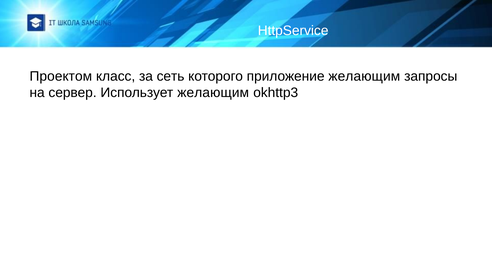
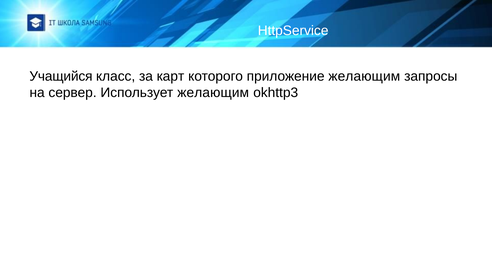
Проектом: Проектом -> Учащийся (61, 76)
сеть: сеть -> карт (171, 76)
